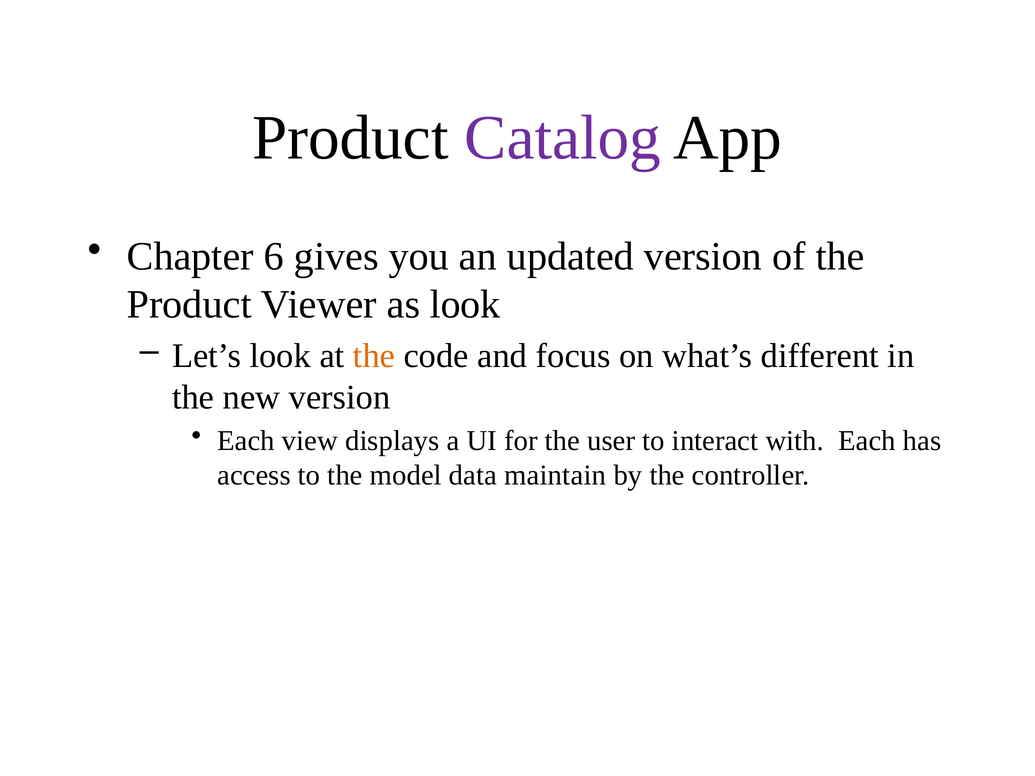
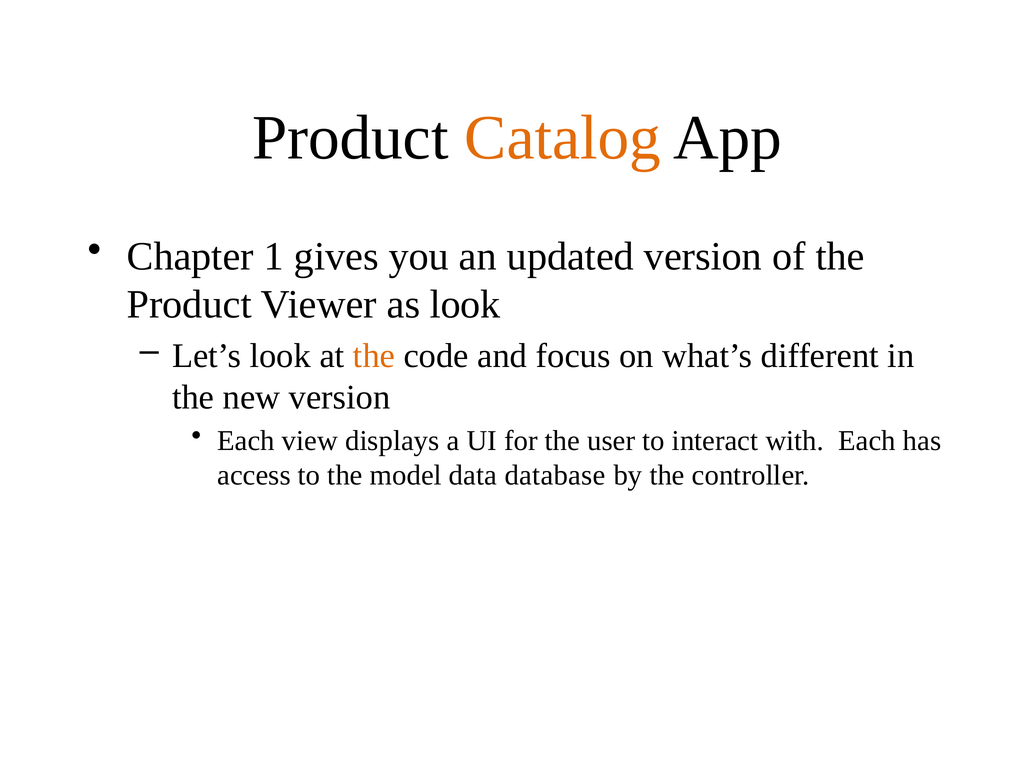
Catalog colour: purple -> orange (563, 138)
6: 6 -> 1 (274, 256)
maintain: maintain -> database (555, 475)
